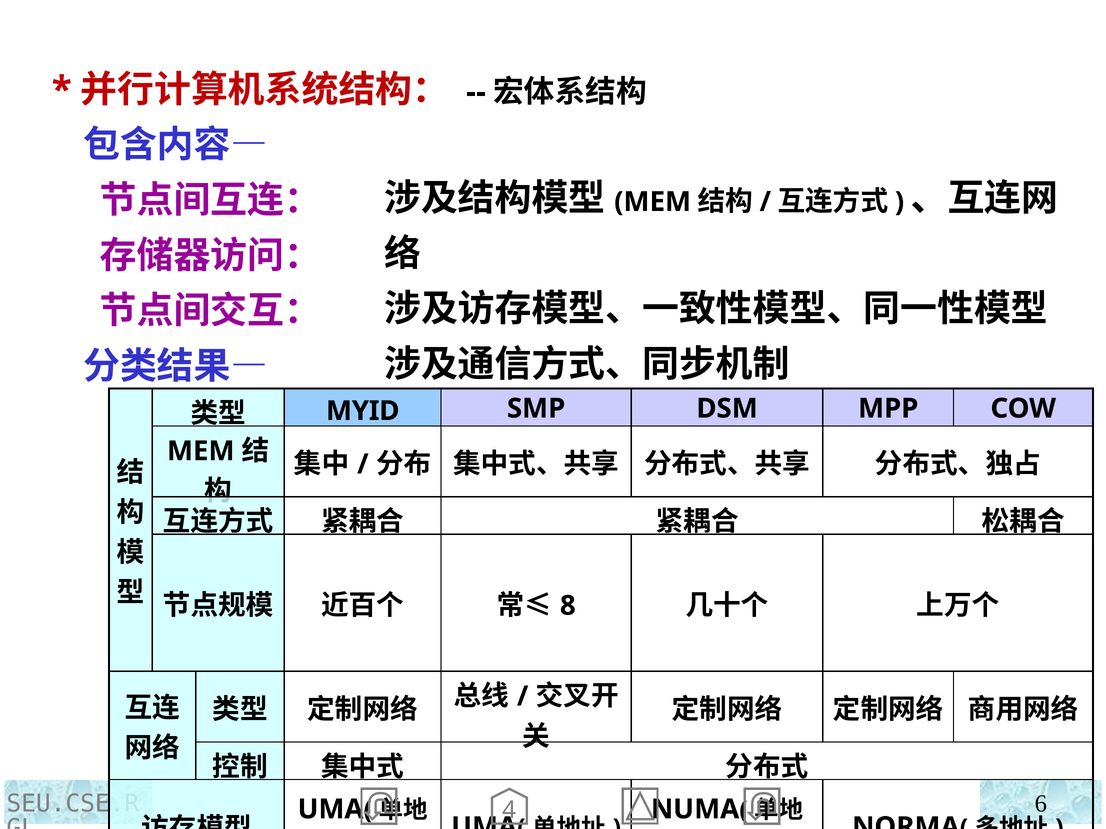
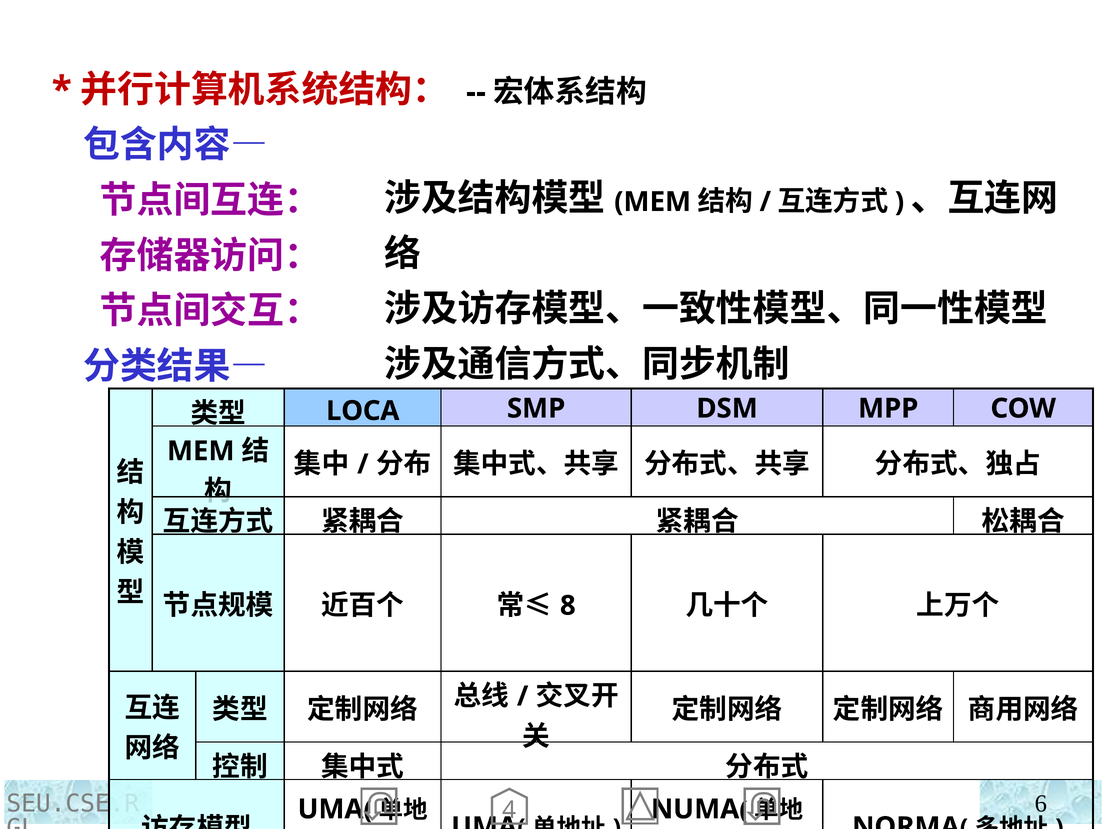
MYID: MYID -> LOCA (363, 411)
